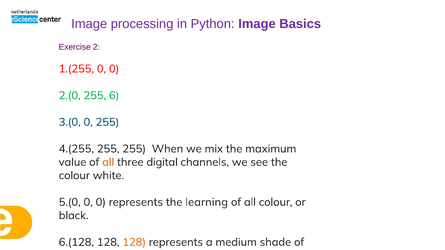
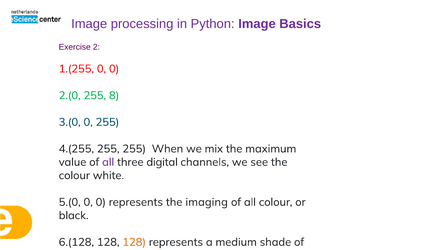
6: 6 -> 8 (114, 96)
all colour: orange -> purple (108, 162)
learning: learning -> imaging (207, 202)
